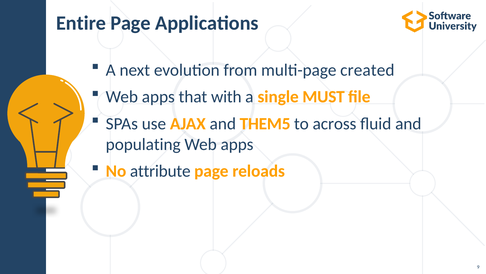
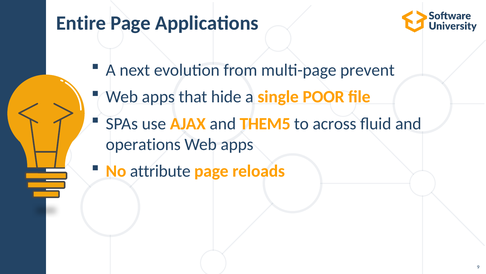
created: created -> prevent (367, 70)
with: with -> hide (226, 97)
MUST: MUST -> POOR (324, 97)
populating: populating -> operations (143, 144)
